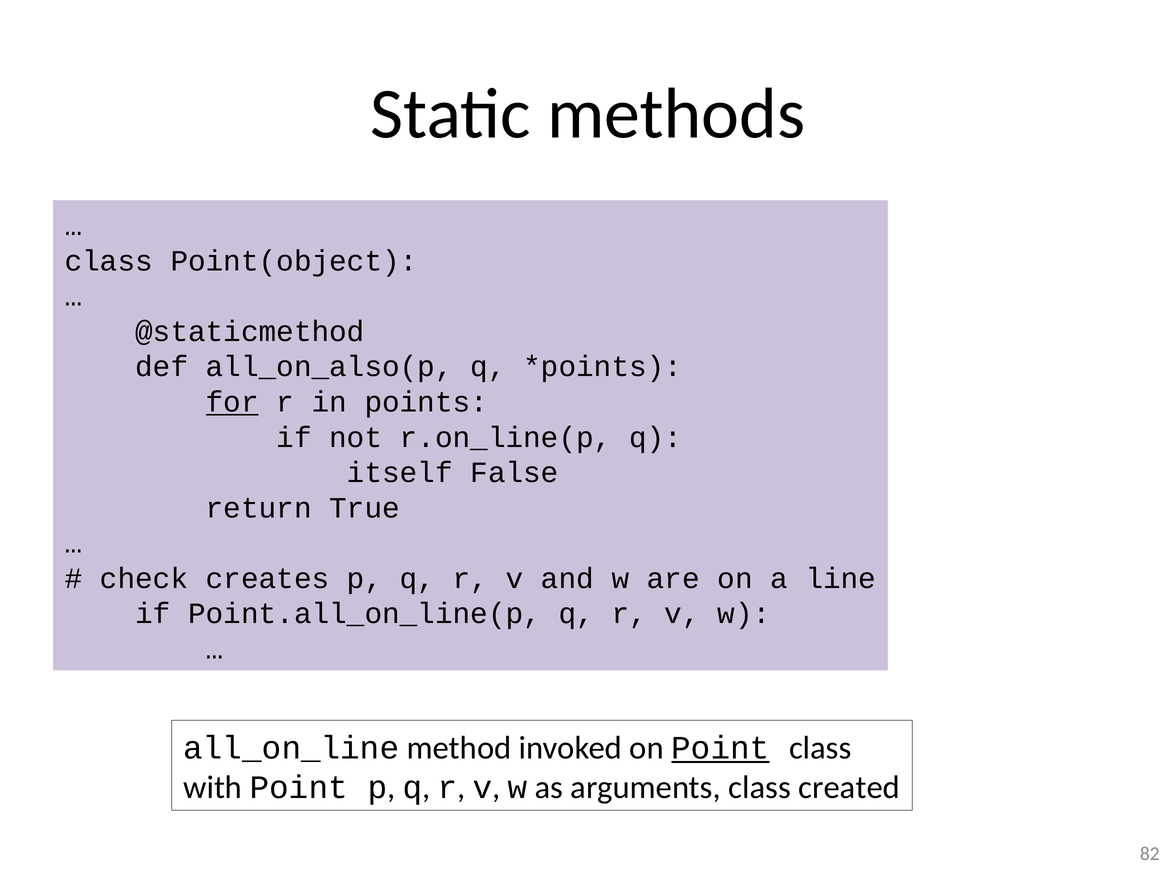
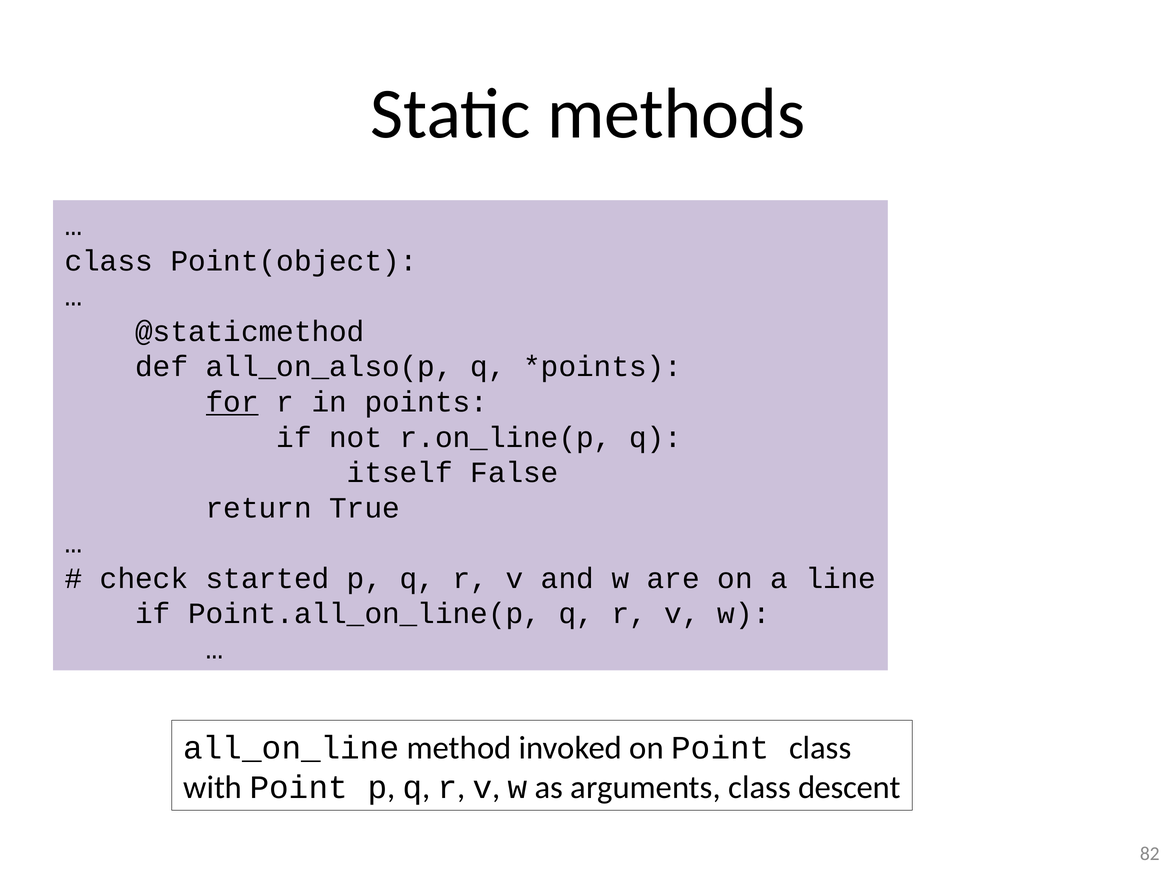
creates: creates -> started (268, 578)
Point underline: present -> none (720, 748)
created: created -> descent (849, 787)
